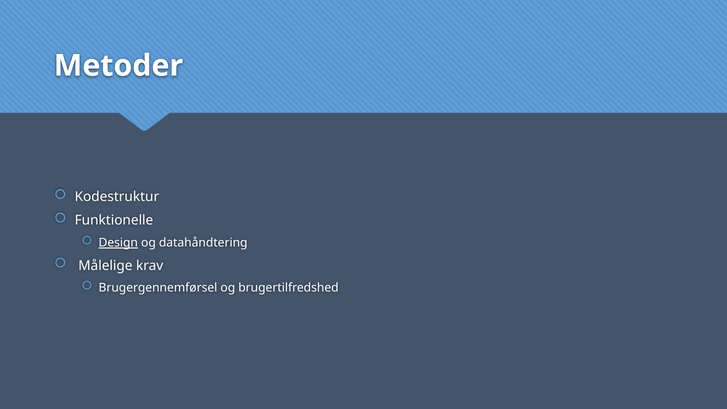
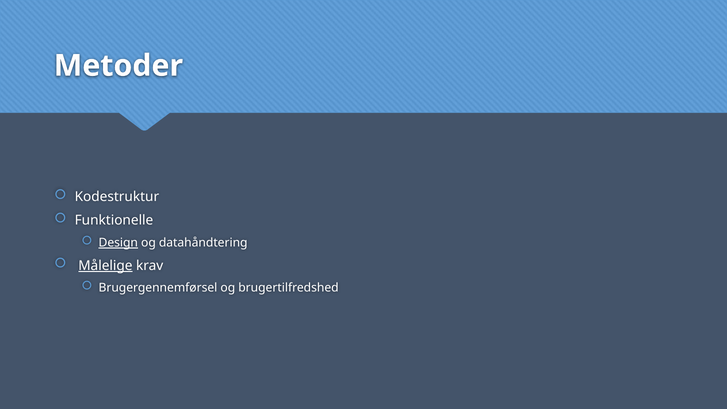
Målelige underline: none -> present (105, 266)
